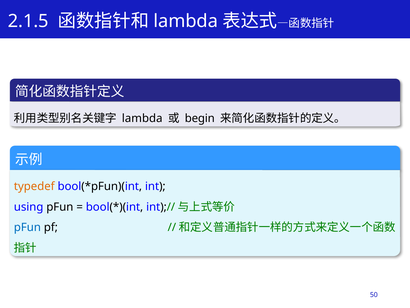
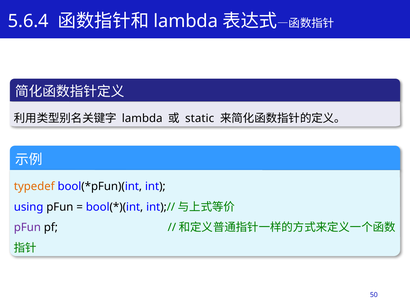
2.1.5: 2.1.5 -> 5.6.4 (28, 21)
begin: begin -> static (200, 118)
pFun colour: blue -> purple (27, 227)
